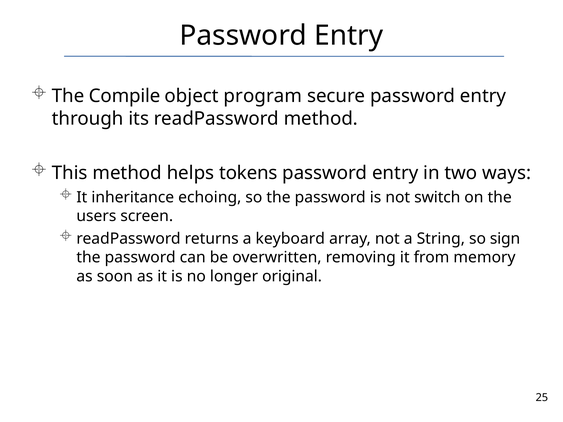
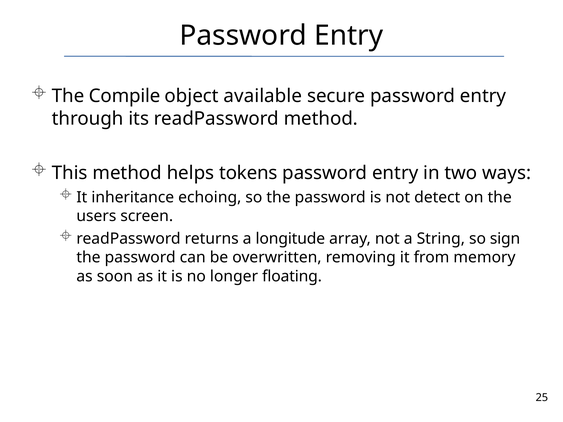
program: program -> available (263, 96)
switch: switch -> detect (437, 197)
keyboard: keyboard -> longitude (290, 239)
original: original -> floating (292, 276)
